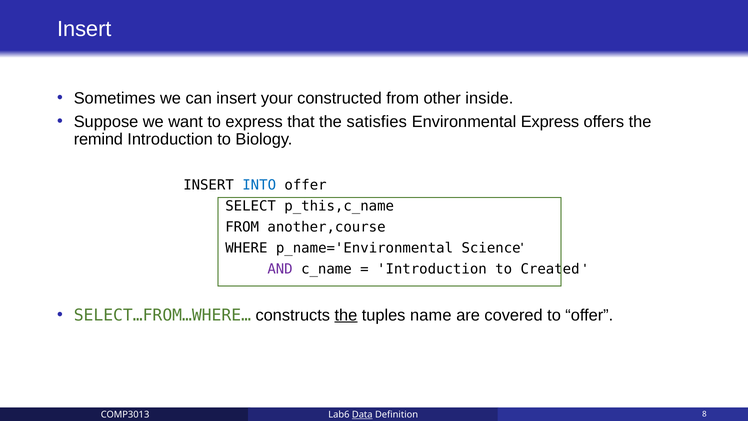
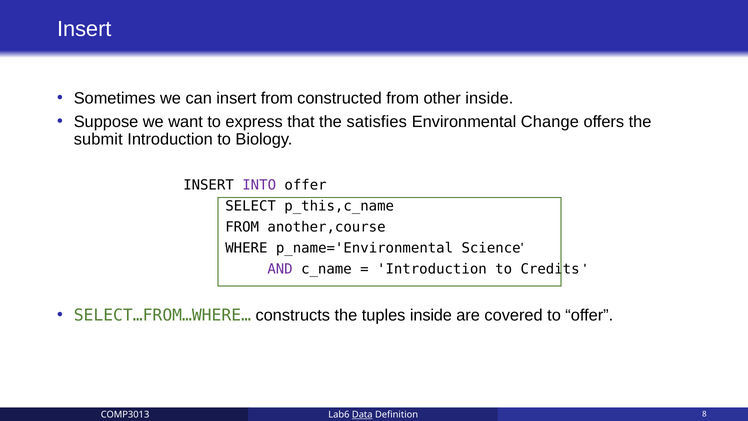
insert your: your -> from (277, 98)
Environmental Express: Express -> Change (550, 122)
remind: remind -> submit (98, 139)
INTO colour: blue -> purple (259, 185)
Created: Created -> Credits (550, 269)
the underline: present -> none (346, 315)
tuples name: name -> inside (431, 315)
